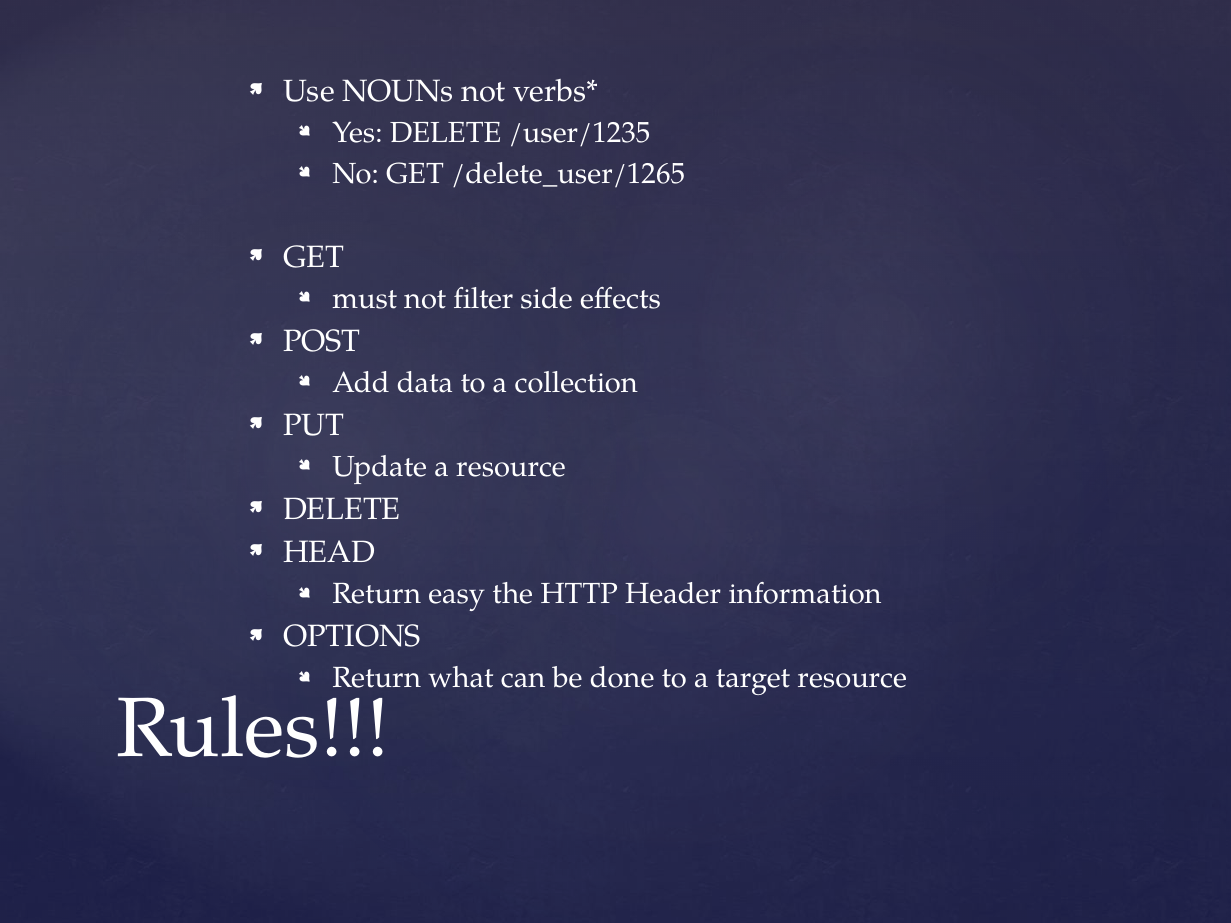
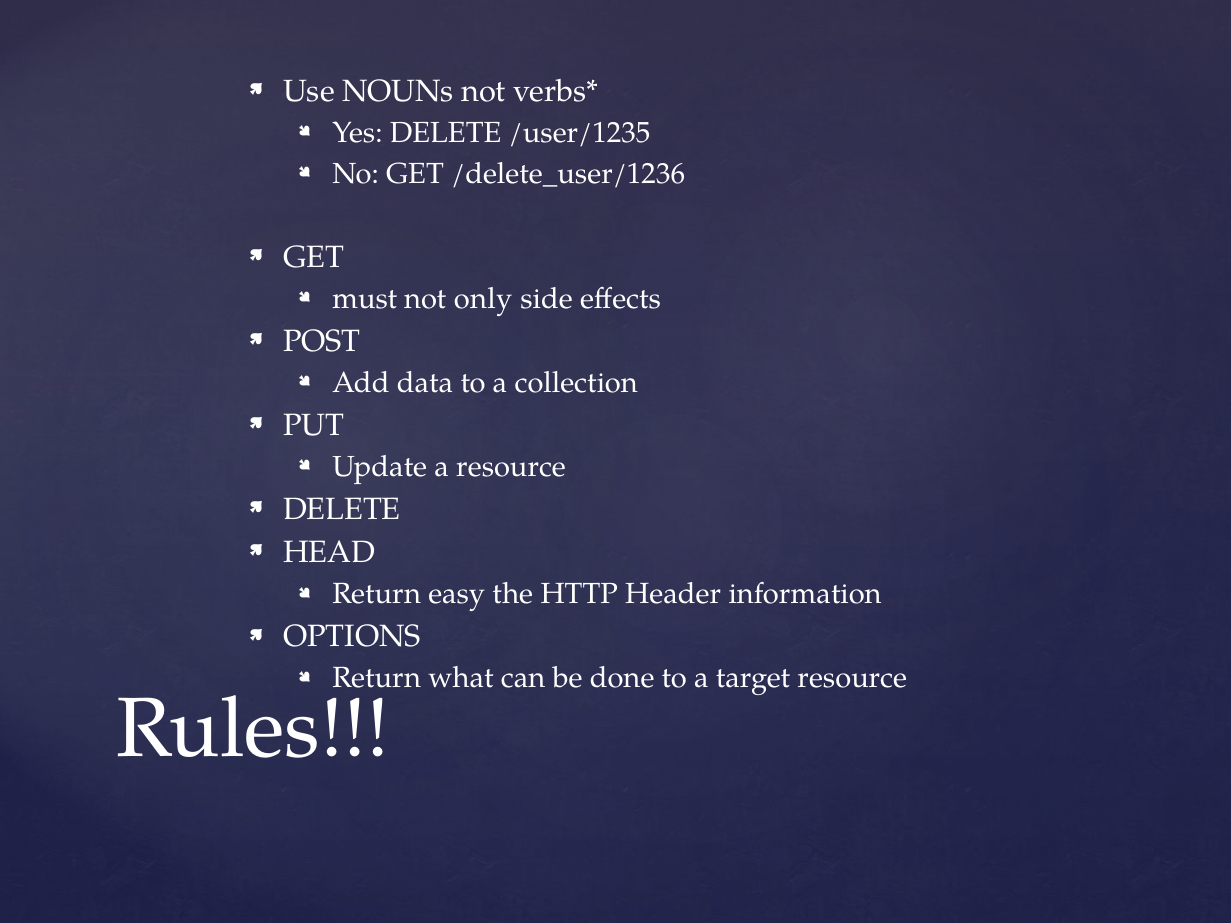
/delete_user/1265: /delete_user/1265 -> /delete_user/1236 (568, 174)
filter: filter -> only (483, 299)
